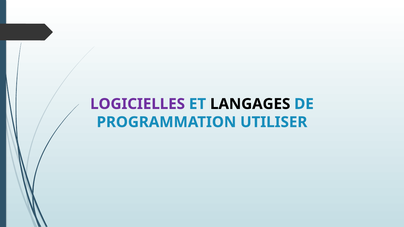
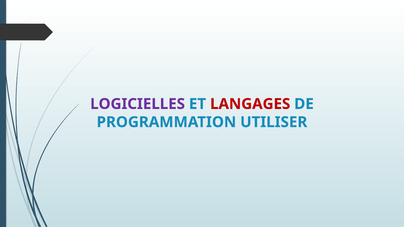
LANGAGES colour: black -> red (250, 104)
